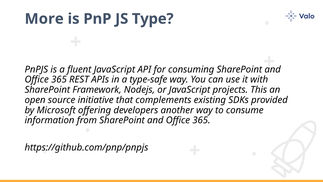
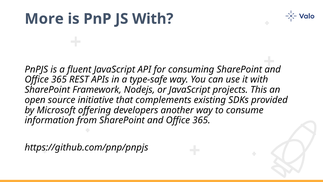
JS Type: Type -> With (153, 19)
